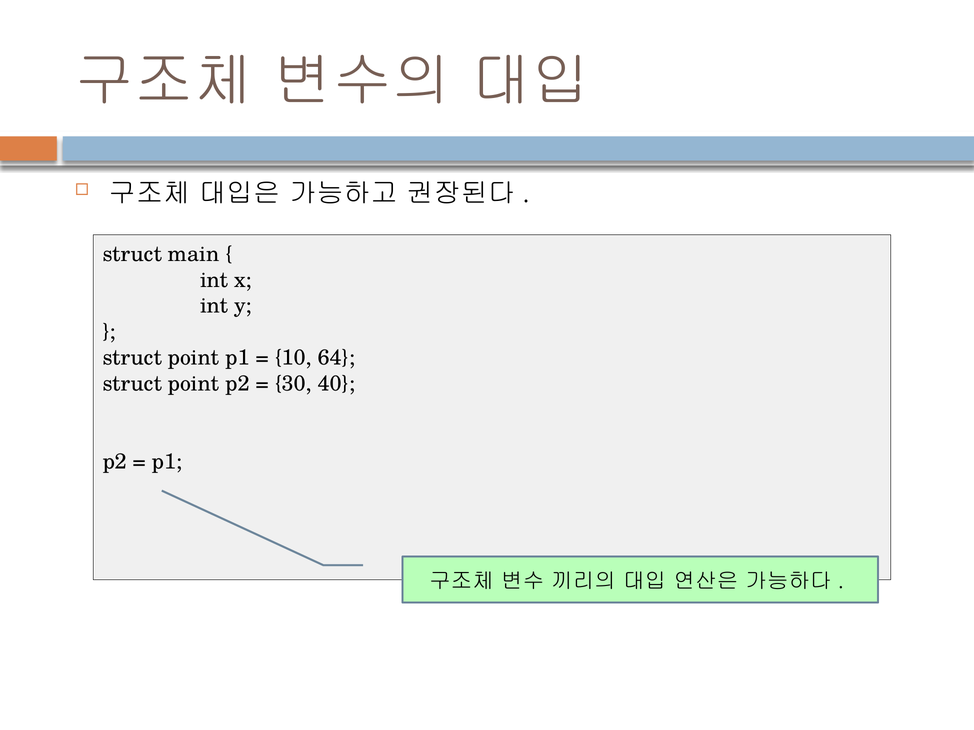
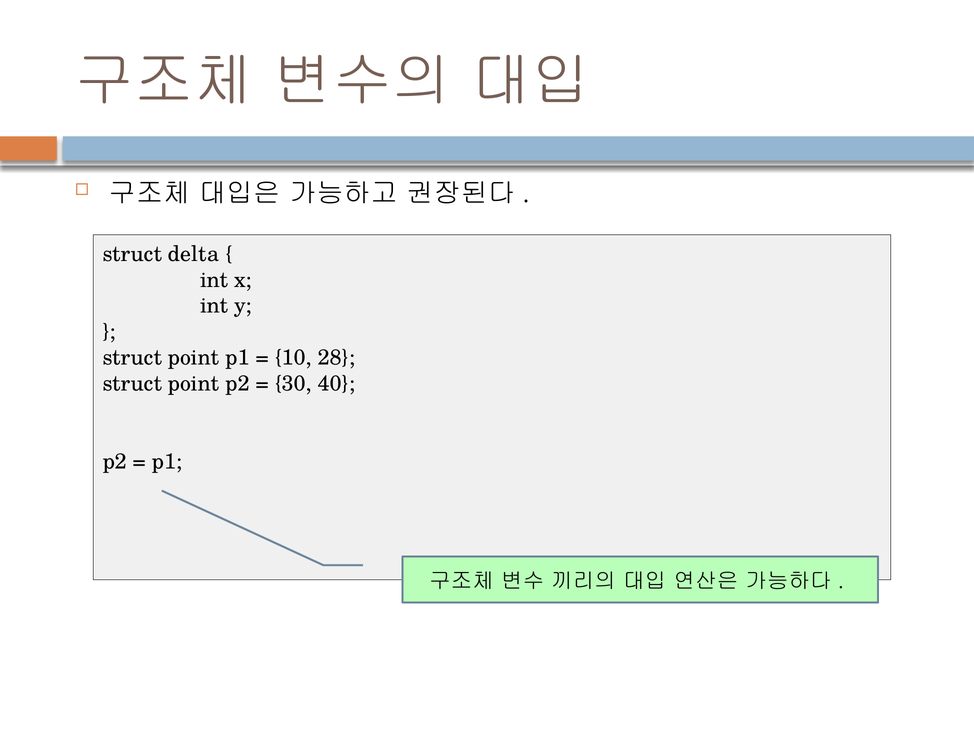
main: main -> delta (193, 254)
64: 64 -> 28 (337, 358)
